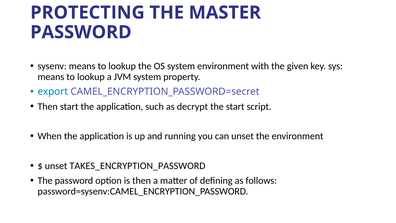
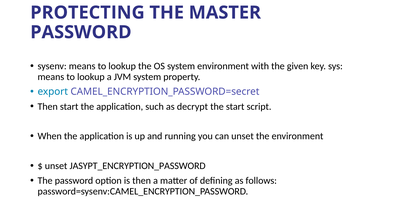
TAKES_ENCRYPTION_PASSWORD: TAKES_ENCRYPTION_PASSWORD -> JASYPT_ENCRYPTION_PASSWORD (138, 166)
